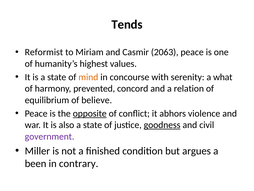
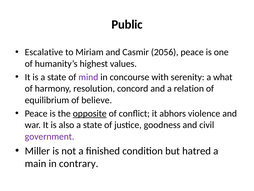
Tends: Tends -> Public (127, 24)
Reformist: Reformist -> Escalative (44, 52)
2063: 2063 -> 2056 (165, 52)
mind colour: orange -> purple (88, 77)
prevented: prevented -> resolution (94, 88)
goodness underline: present -> none (162, 125)
argues: argues -> hatred (197, 151)
been: been -> main (36, 163)
